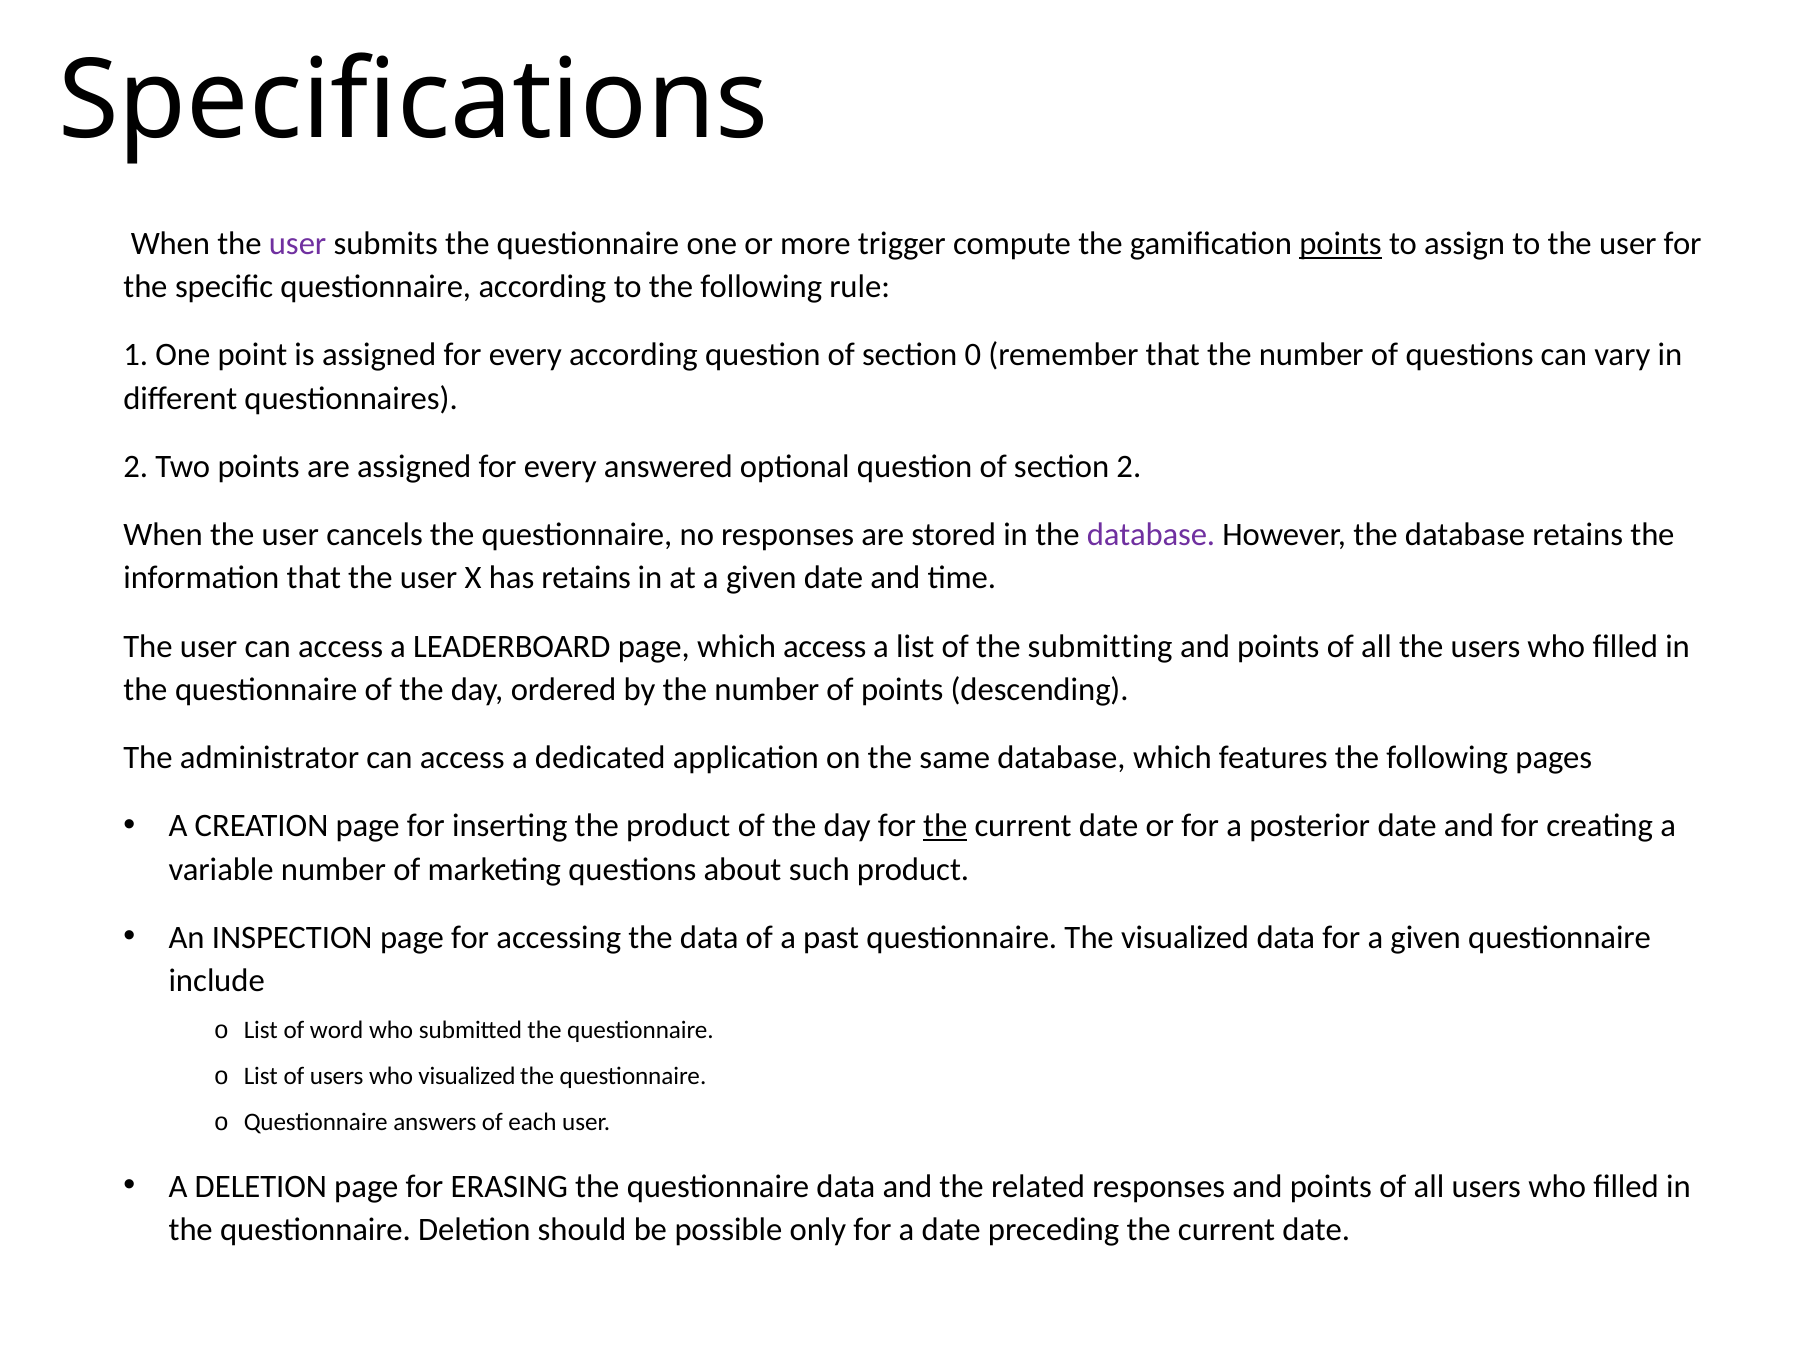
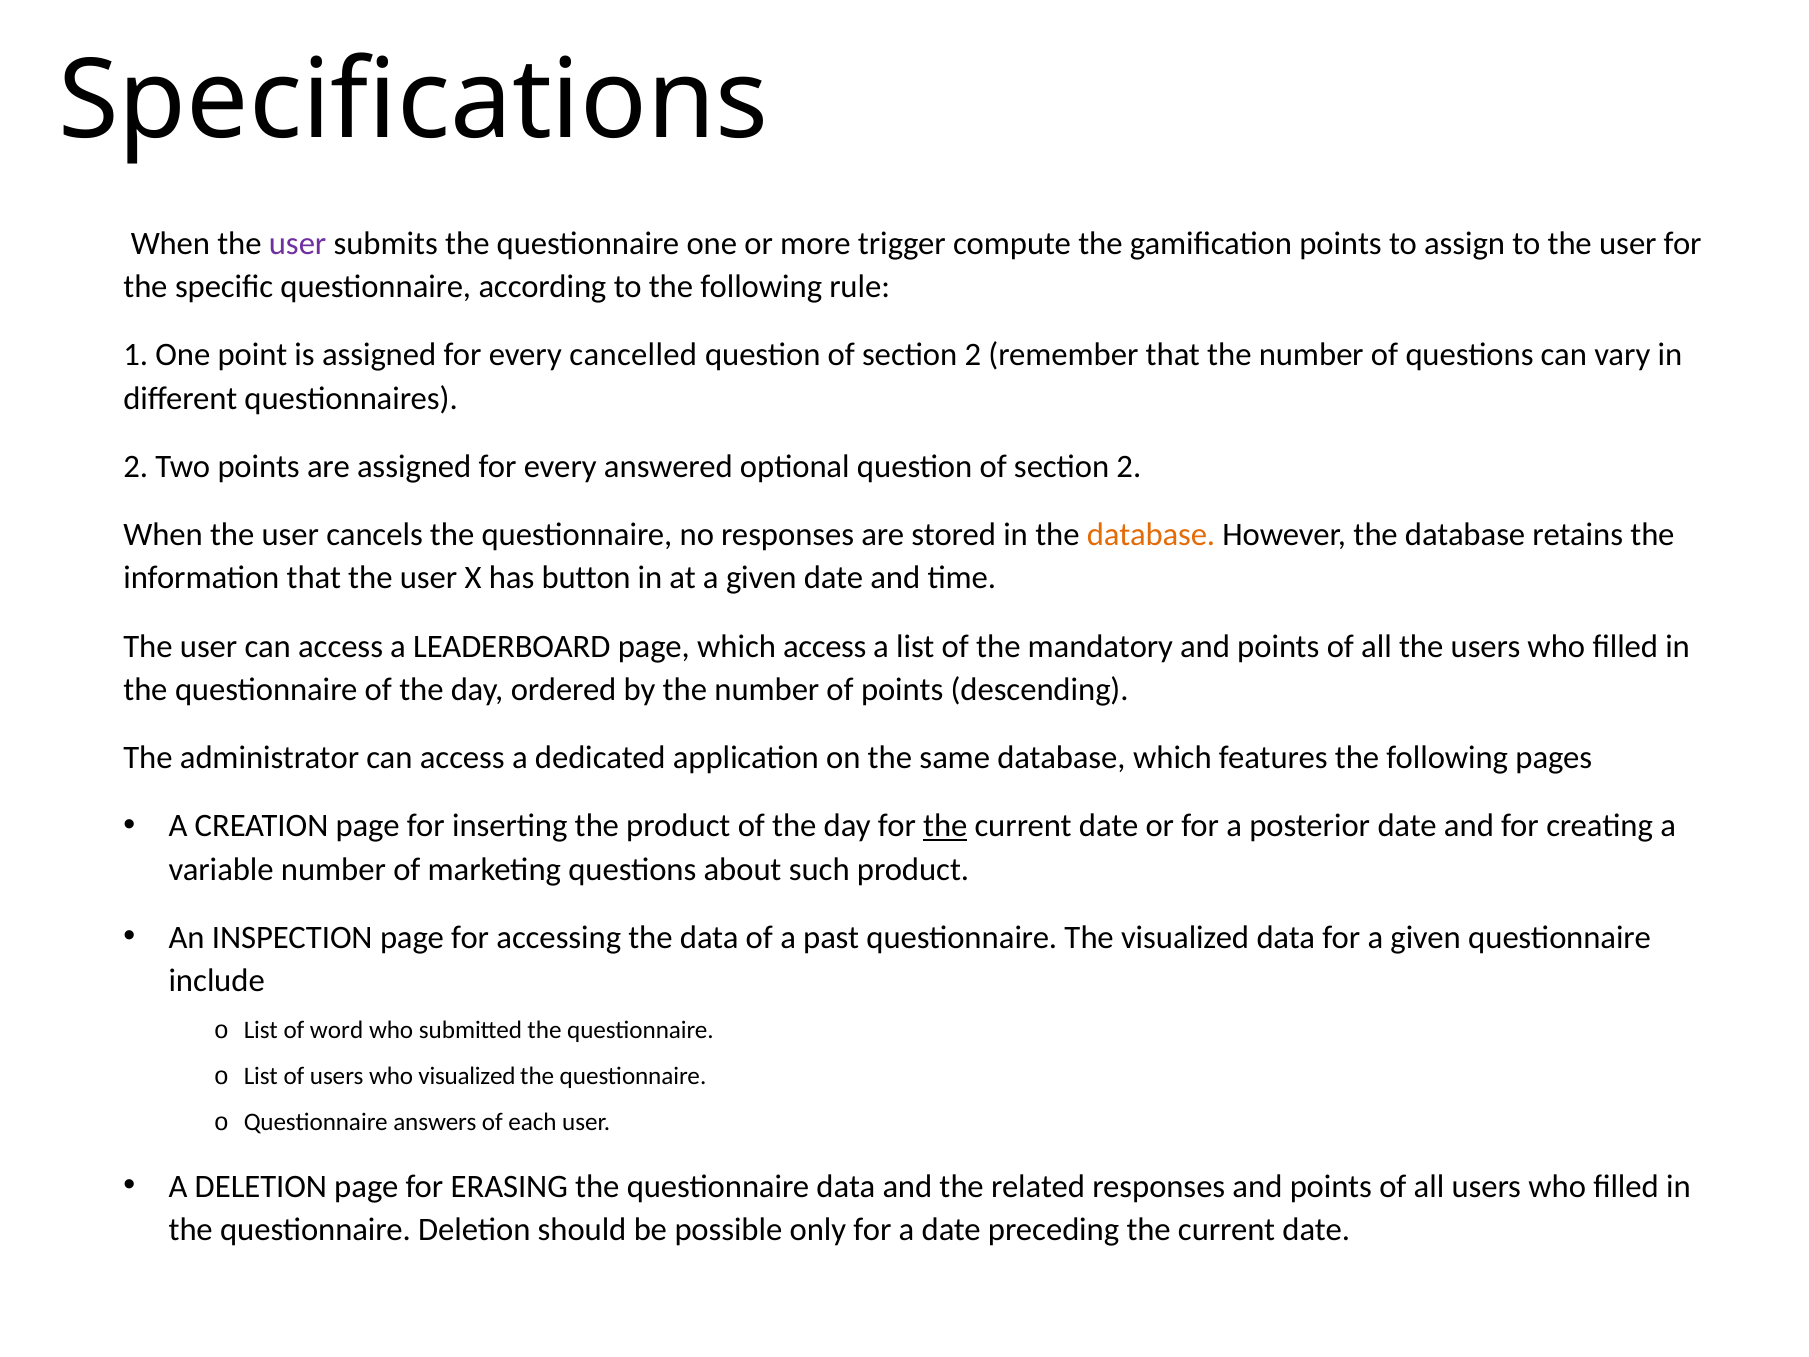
points underline: present -> none (1341, 244)
every according: according -> cancelled (633, 355)
0: 0 -> 2 (973, 355)
database colour: purple -> orange (1151, 535)
has retains: retains -> button (586, 578)
submitting: submitting -> mandatory (1100, 646)
